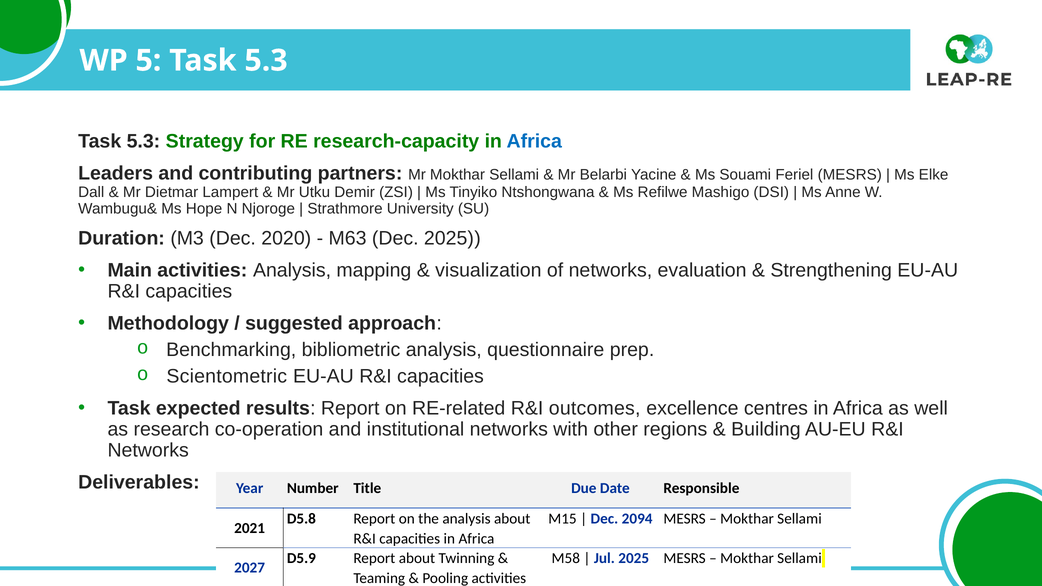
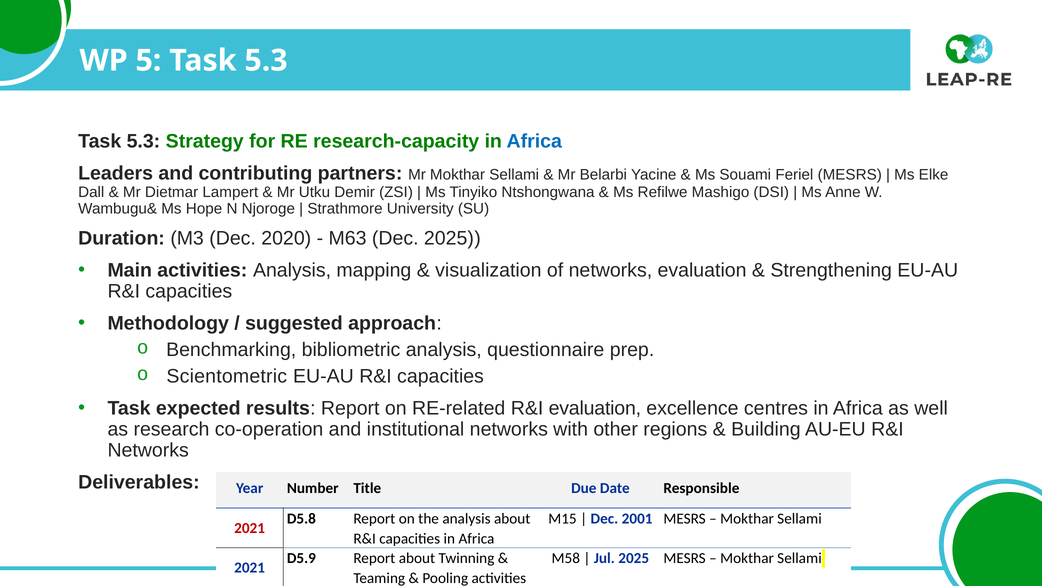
R&I outcomes: outcomes -> evaluation (595, 408)
2094: 2094 -> 2001 (637, 519)
2021 colour: black -> red (250, 528)
2027: 2027 -> 2021 (250, 568)
